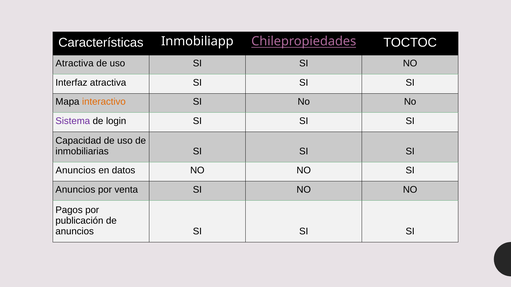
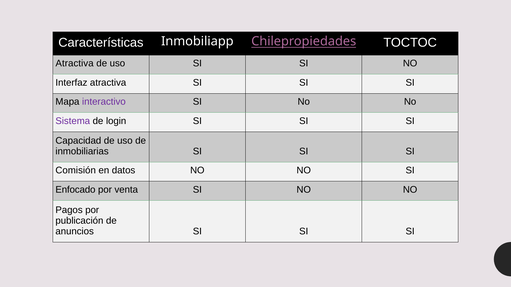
interactivo colour: orange -> purple (104, 102)
Anuncios: Anuncios -> Comisión (76, 171)
Anuncios: Anuncios -> Enfocado (75, 190)
